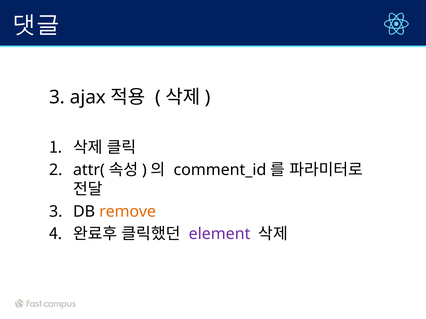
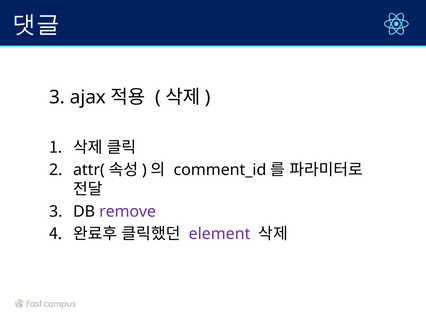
remove colour: orange -> purple (128, 212)
